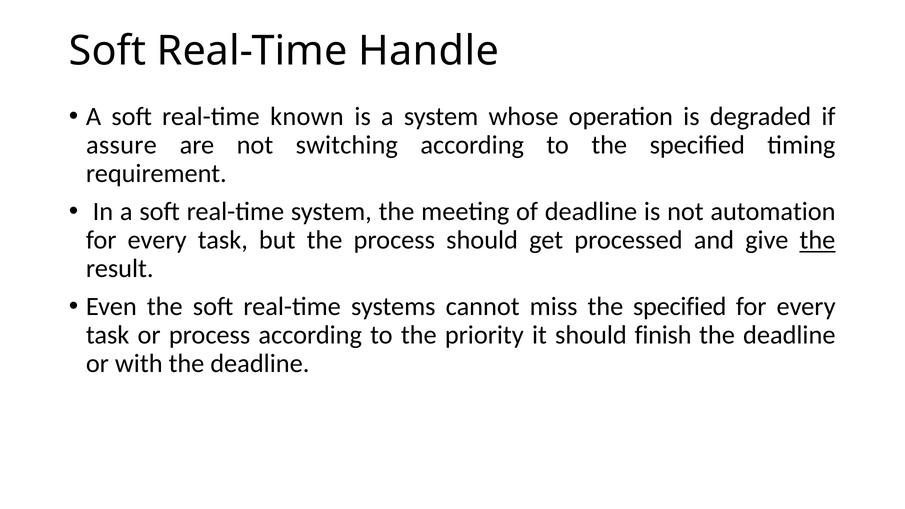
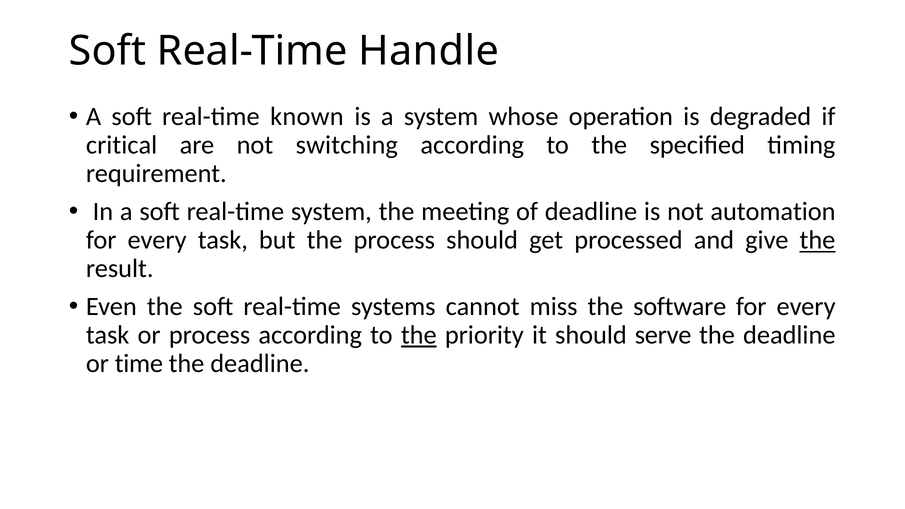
assure: assure -> critical (122, 145)
miss the specified: specified -> software (680, 307)
the underline: none -> present (419, 335)
finish: finish -> serve (663, 335)
with: with -> time (139, 364)
